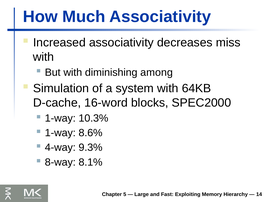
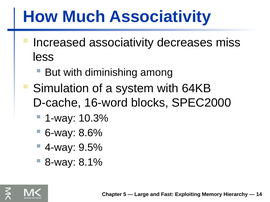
with: with -> less (43, 57)
1-way: 1-way -> 6-way (60, 133)
9.3%: 9.3% -> 9.5% (91, 148)
